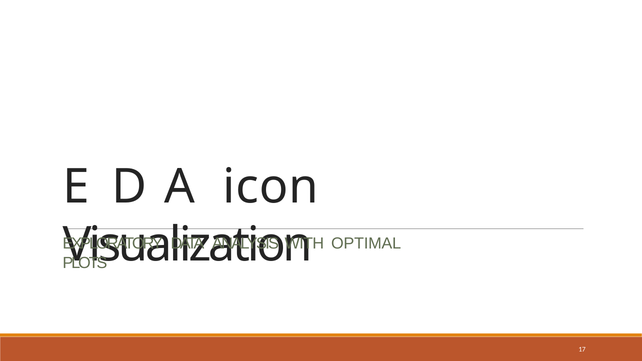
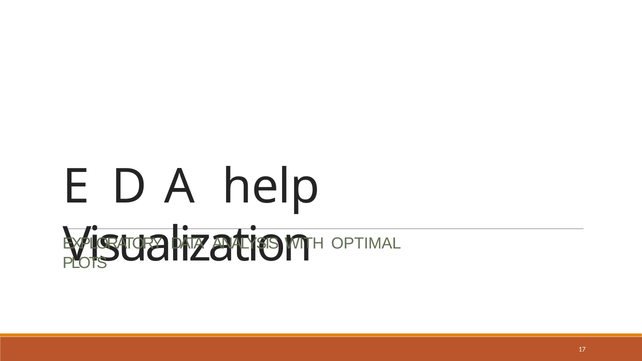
icon: icon -> help (271, 187)
